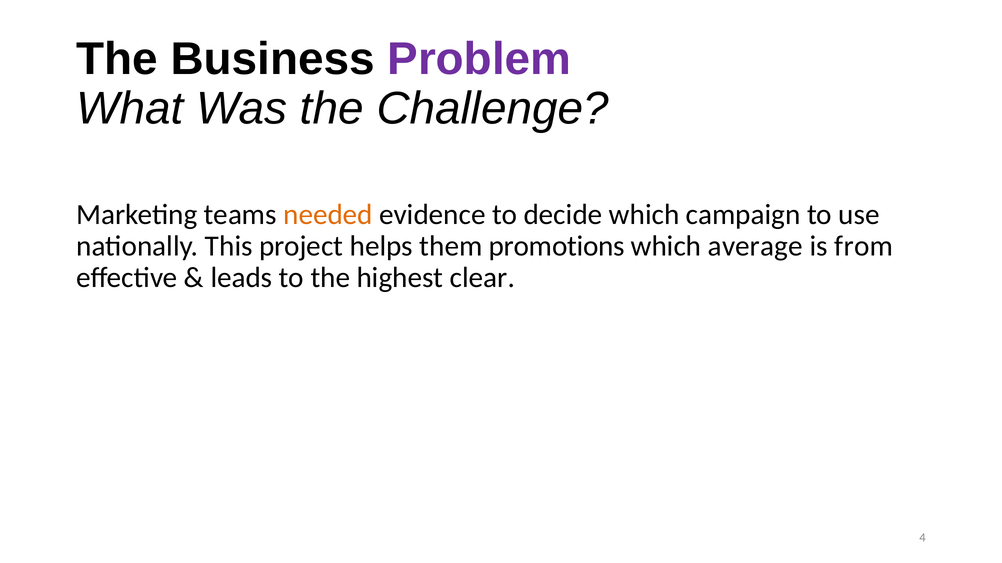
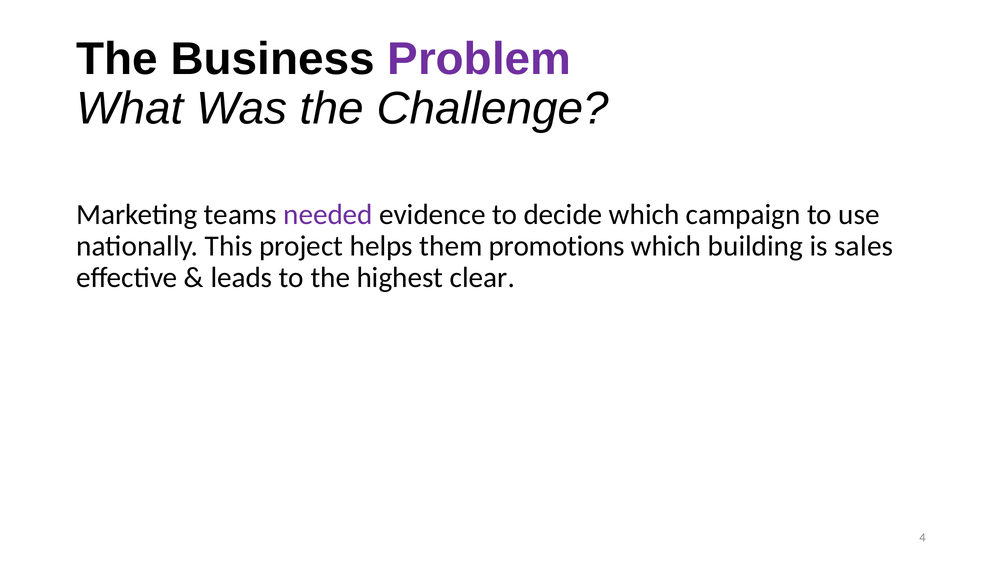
needed colour: orange -> purple (328, 215)
average: average -> building (755, 247)
from: from -> sales (864, 247)
